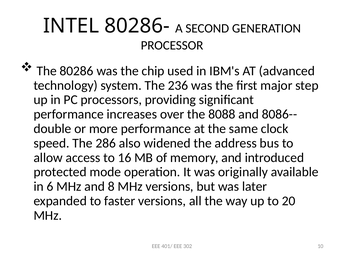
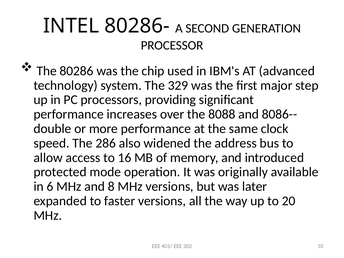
236: 236 -> 329 (178, 85)
